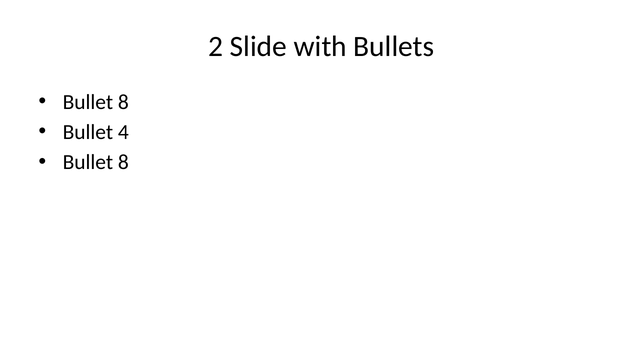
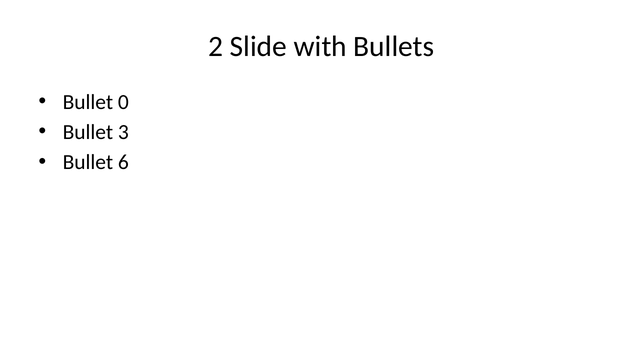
8: 8 -> 0 (123, 102)
4: 4 -> 3 (123, 132)
8: 8 -> 6 (123, 162)
